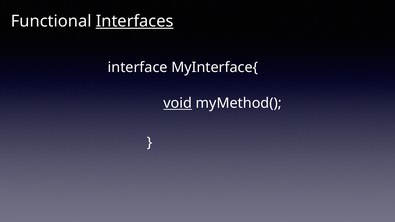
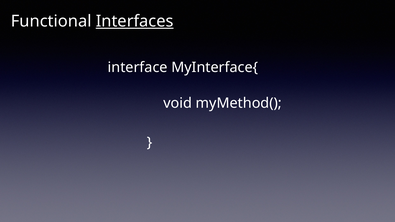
void underline: present -> none (178, 103)
